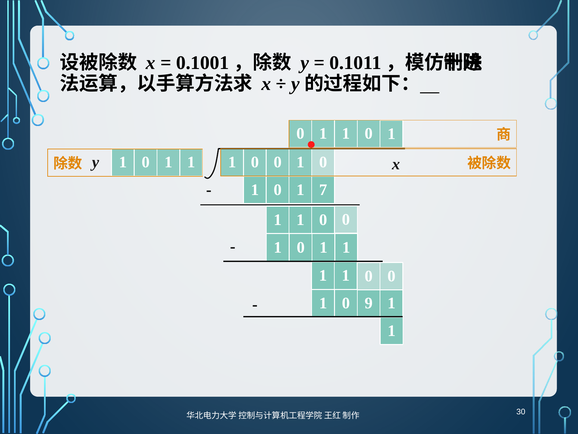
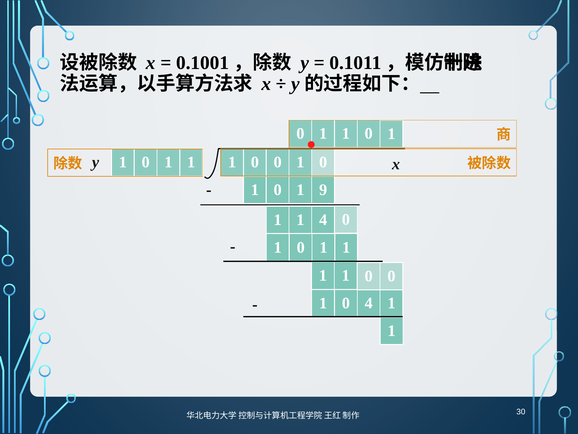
7: 7 -> 9 (323, 190)
0: 0 -> 4 (323, 220)
0 9: 9 -> 4 (369, 303)
